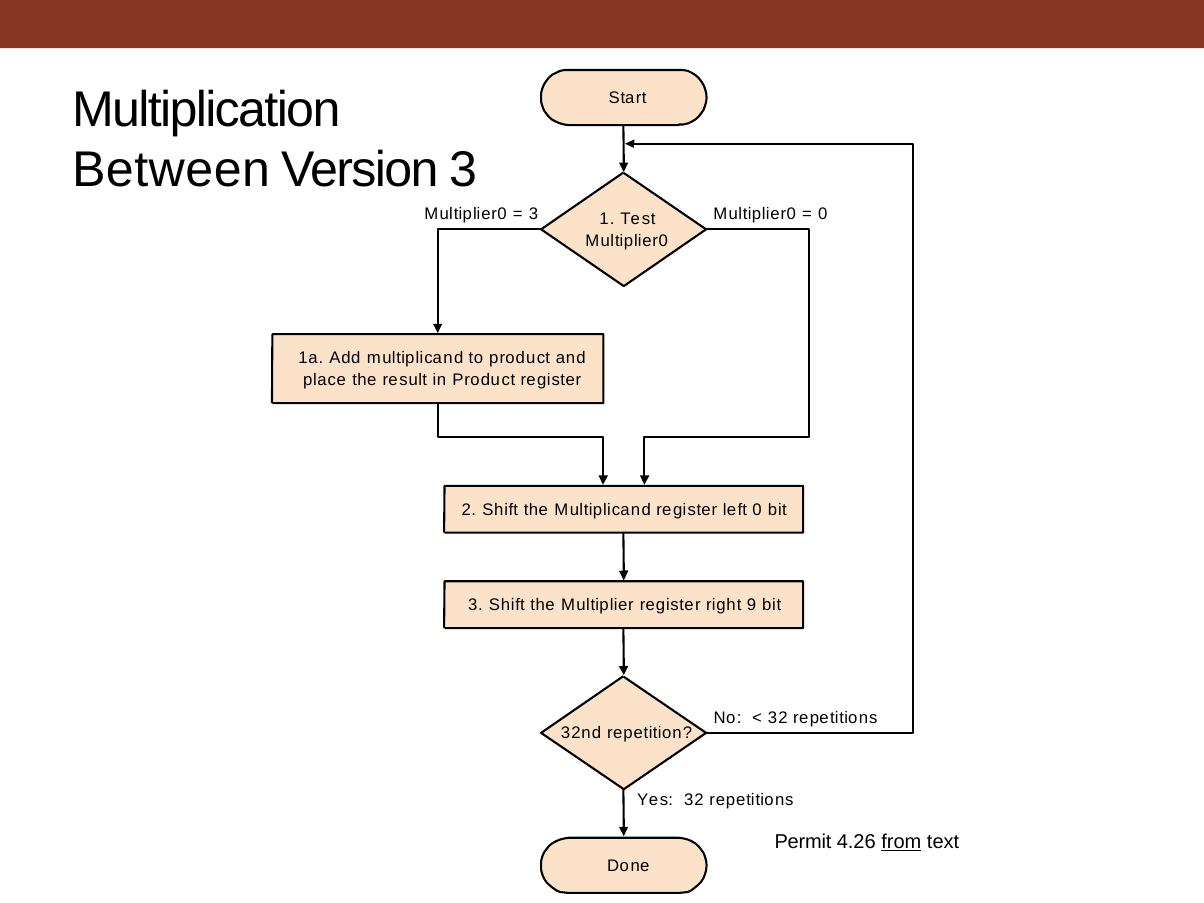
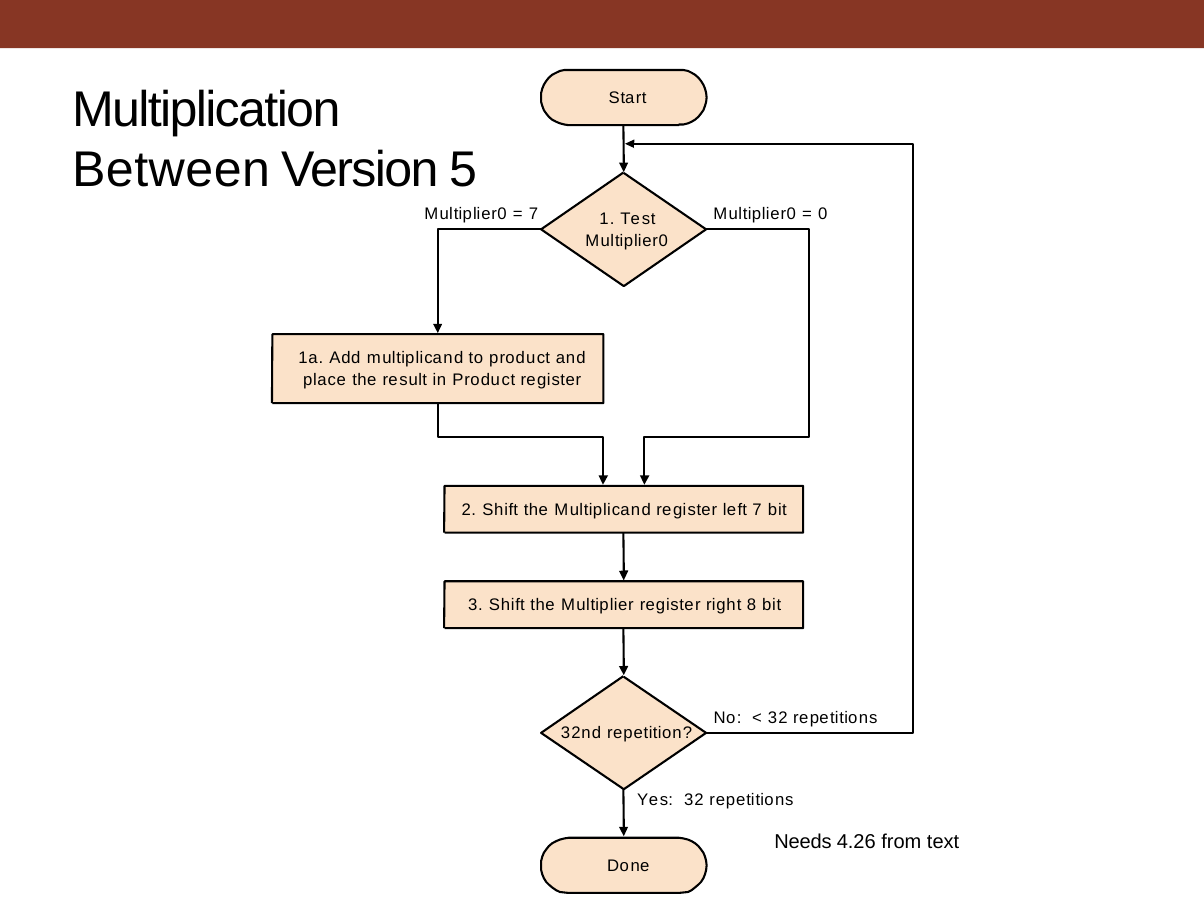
Version 3: 3 -> 5 (463, 170)
3: 3 -> 7 (534, 214)
0: 0 -> 7 (757, 510)
9: 9 -> 8 (752, 605)
Permit: Permit -> Needs (803, 842)
from underline: present -> none (901, 842)
